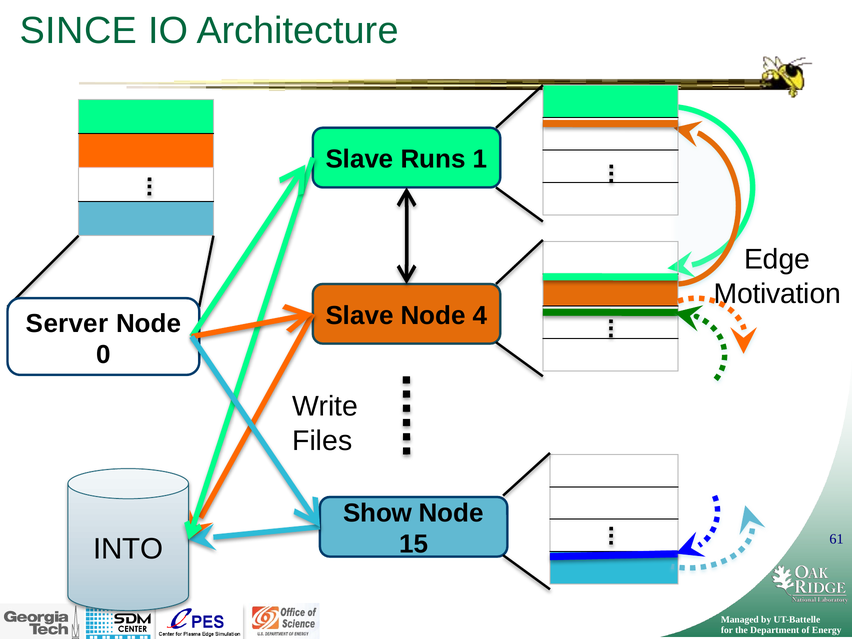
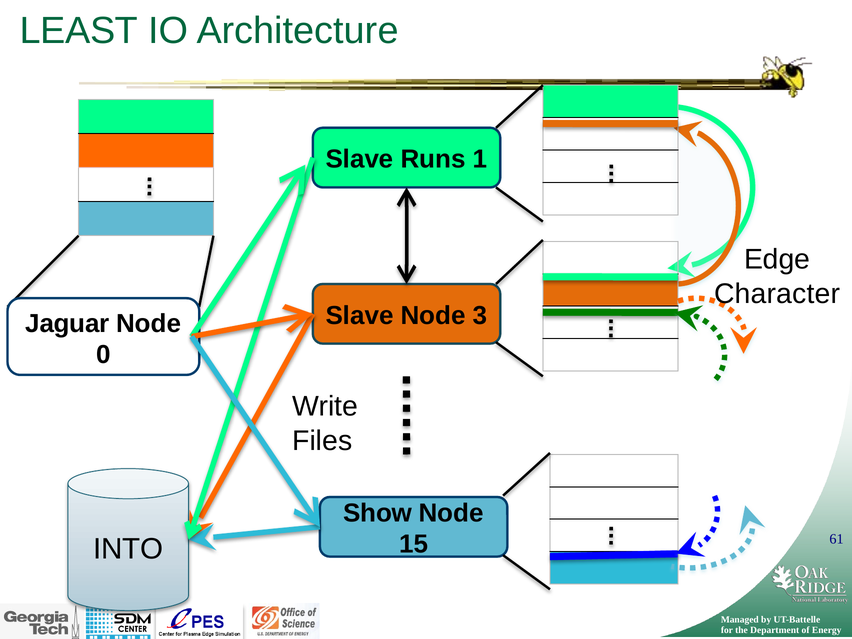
SINCE: SINCE -> LEAST (79, 31)
Motivation: Motivation -> Character (777, 294)
4: 4 -> 3 (480, 316)
Server: Server -> Jaguar (67, 323)
